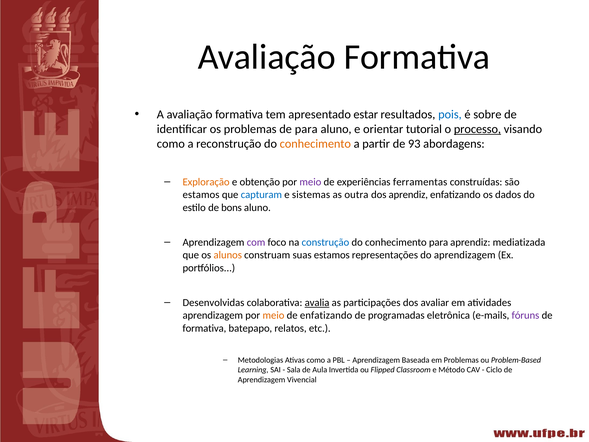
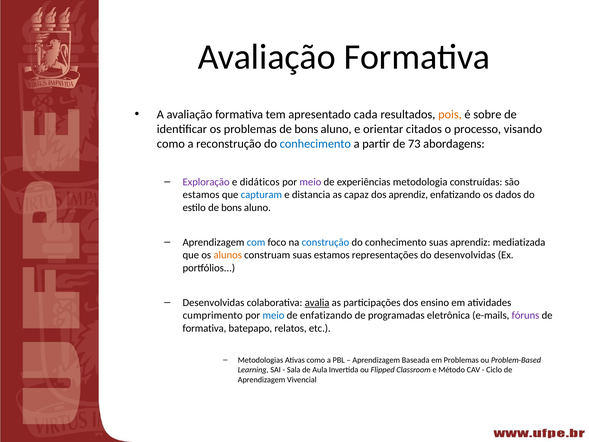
estar: estar -> cada (366, 114)
pois colour: blue -> orange (450, 114)
problemas de para: para -> bons (306, 129)
tutorial: tutorial -> citados (424, 129)
processo underline: present -> none (477, 129)
conhecimento colour: orange -> blue (315, 144)
93: 93 -> 73 (414, 144)
Exploração colour: orange -> purple (206, 182)
obtenção: obtenção -> didáticos (260, 182)
ferramentas: ferramentas -> metodologia (420, 182)
sistemas: sistemas -> distancia (311, 195)
outra: outra -> capaz (356, 195)
com colour: purple -> blue (256, 242)
conhecimento para: para -> suas (439, 242)
do aprendizagem: aprendizagem -> desenvolvidas (465, 255)
avaliar: avaliar -> ensino (435, 302)
aprendizagem: aprendizagem -> cumprimento (213, 315)
meio colour: orange -> blue (273, 315)
